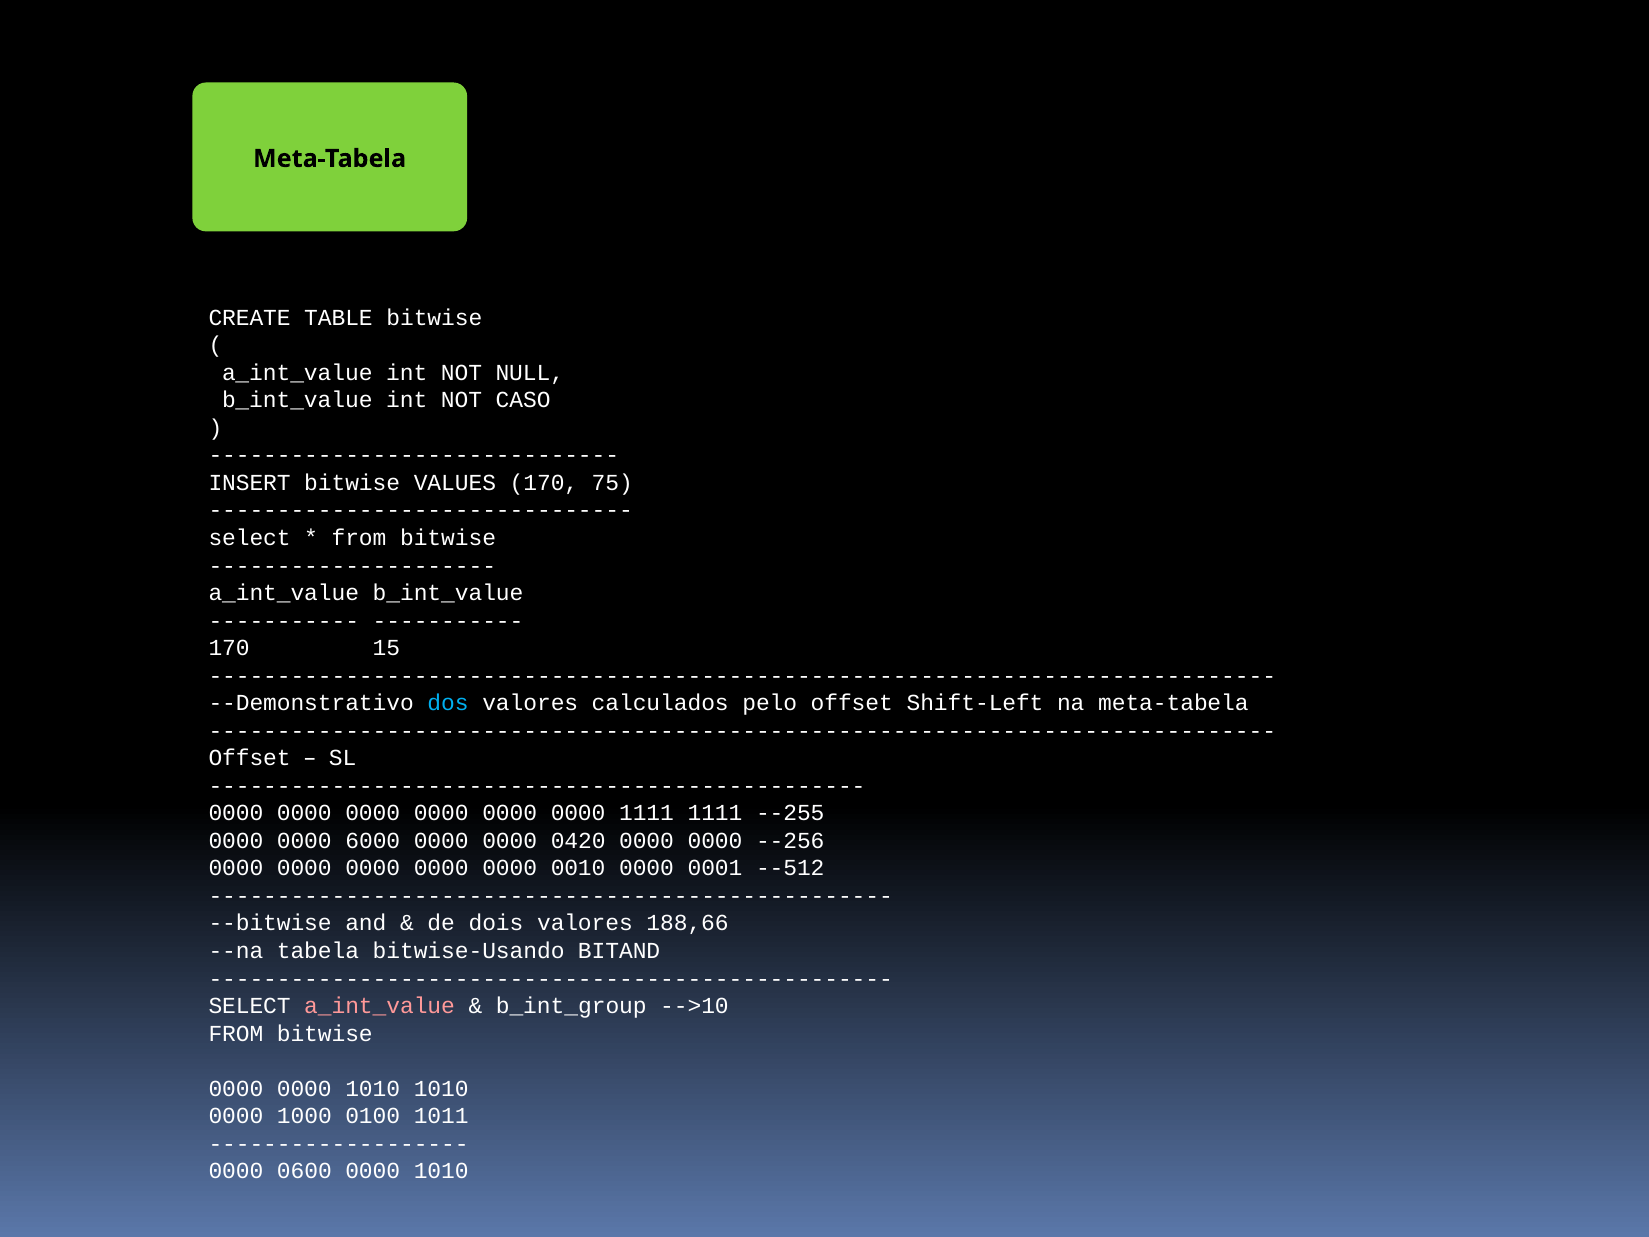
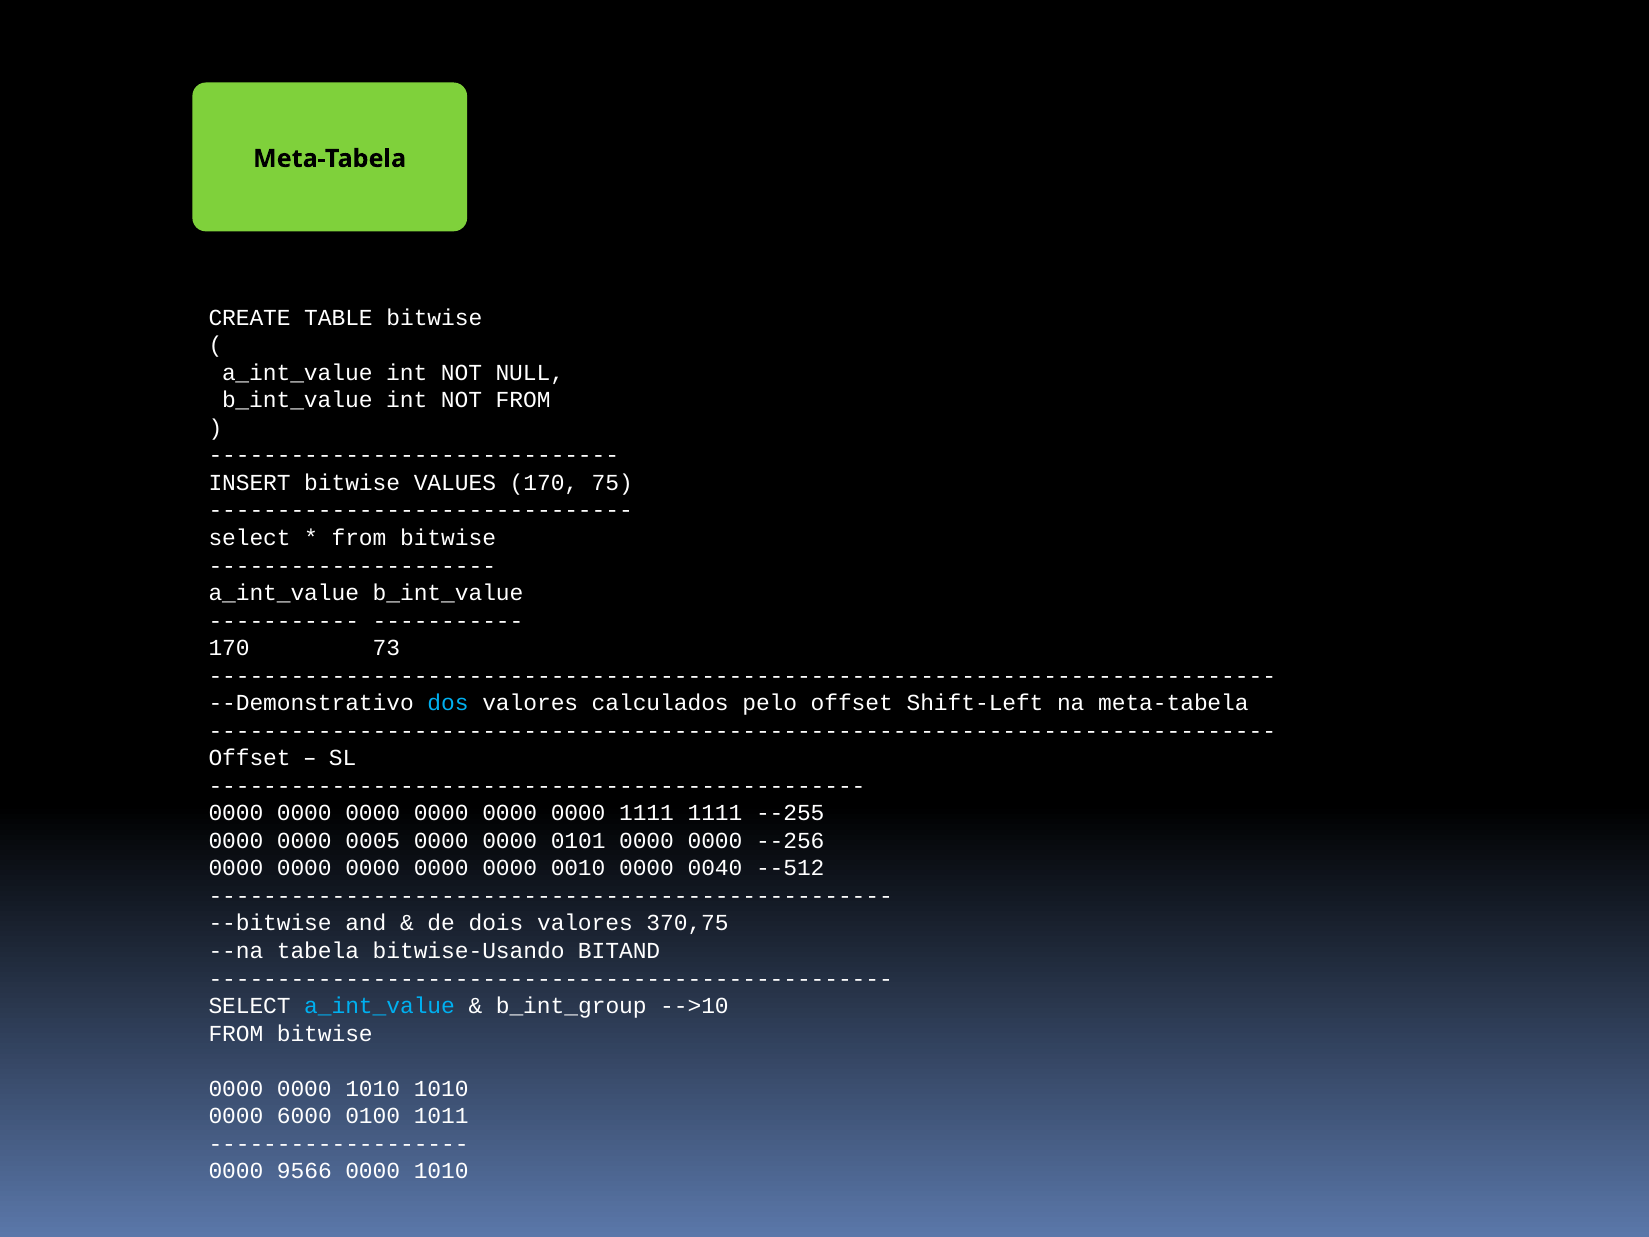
NOT CASO: CASO -> FROM (523, 400)
15: 15 -> 73 (386, 648)
6000: 6000 -> 0005 (373, 841)
0420: 0420 -> 0101 (578, 841)
0001: 0001 -> 0040 (715, 868)
188,66: 188,66 -> 370,75 (688, 923)
a_int_value colour: pink -> light blue (380, 1006)
1000: 1000 -> 6000 (304, 1116)
0600: 0600 -> 9566 (304, 1171)
